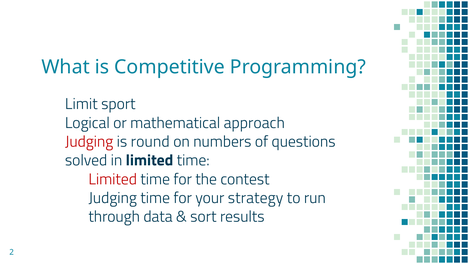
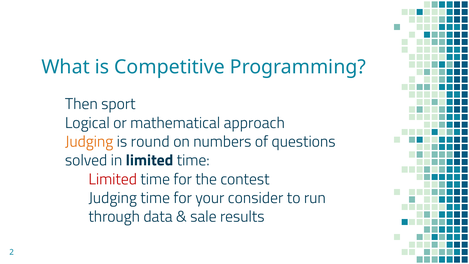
Limit: Limit -> Then (81, 104)
Judging colour: red -> orange (89, 142)
strategy: strategy -> consider (256, 198)
sort: sort -> sale (203, 217)
